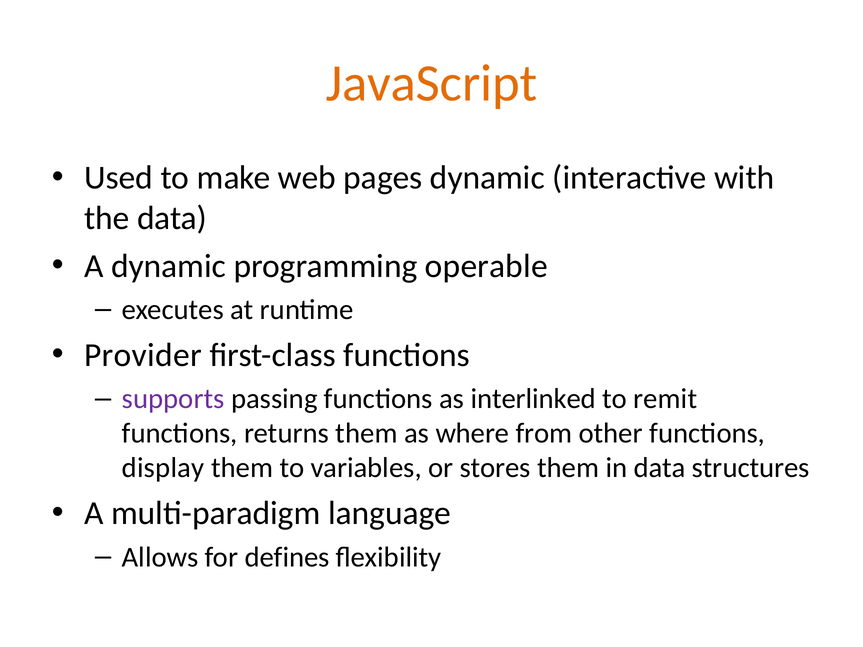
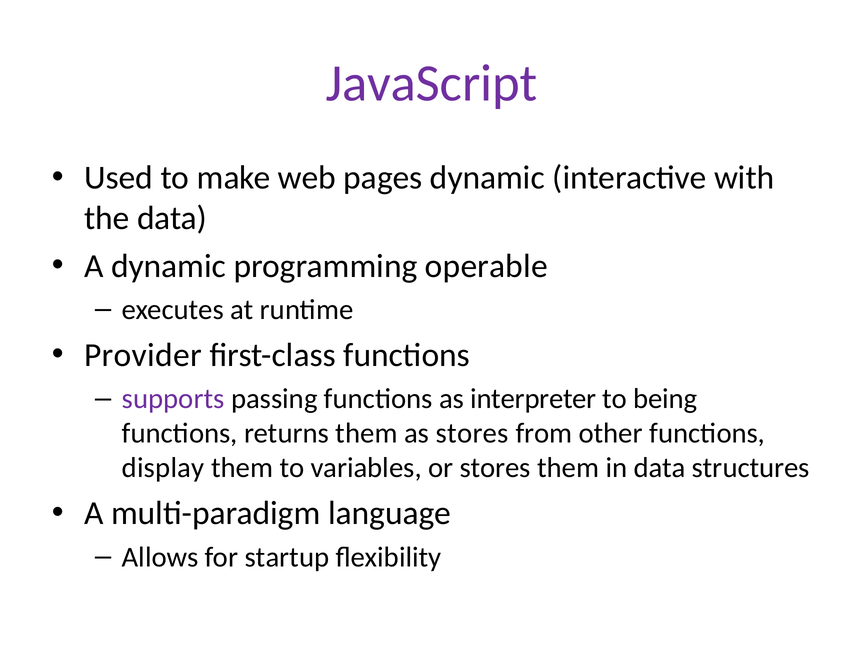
JavaScript colour: orange -> purple (431, 84)
interlinked: interlinked -> interpreter (533, 399)
remit: remit -> being (665, 399)
as where: where -> stores (472, 434)
defines: defines -> startup (287, 557)
